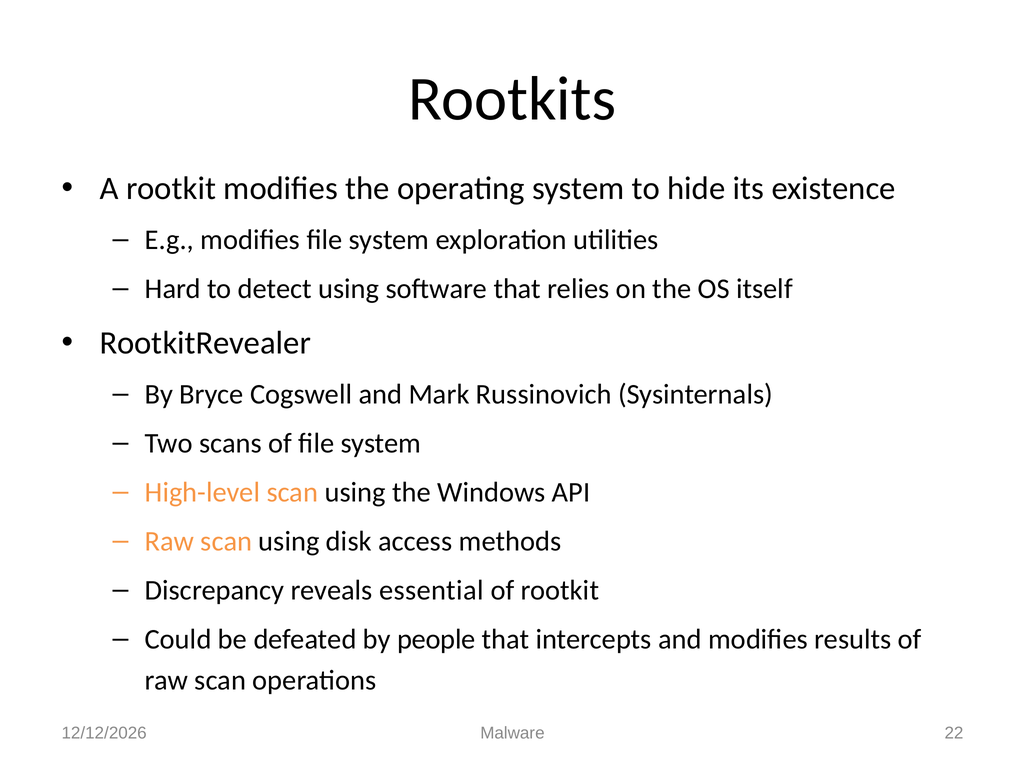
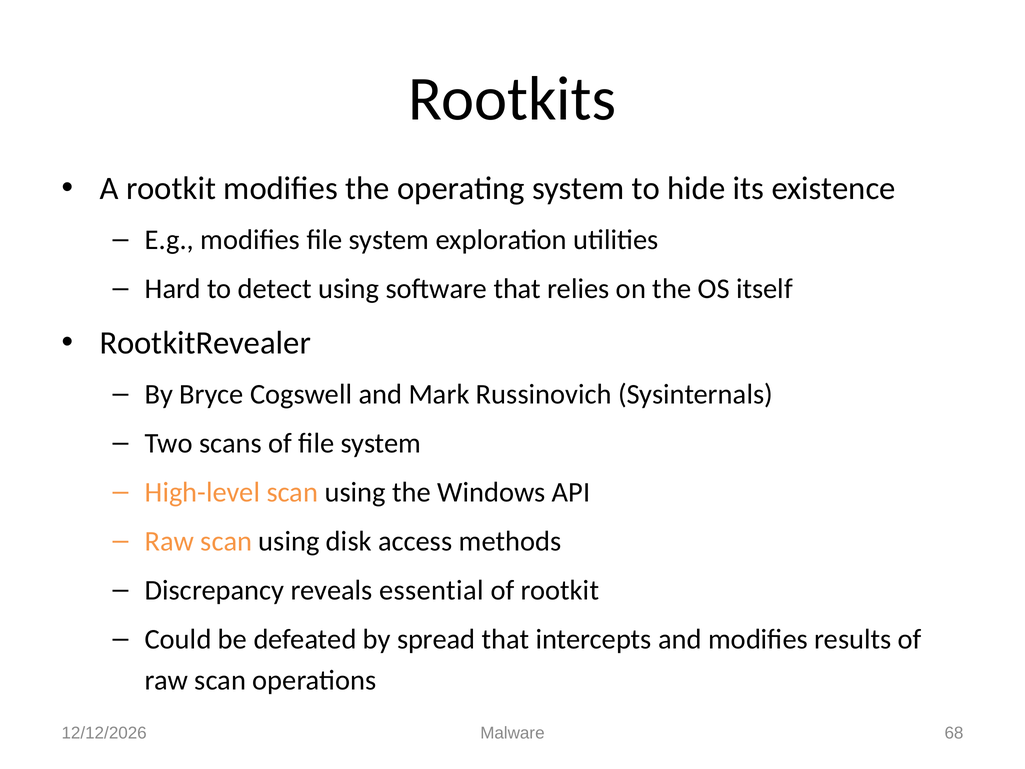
people: people -> spread (436, 639)
22: 22 -> 68 (954, 733)
